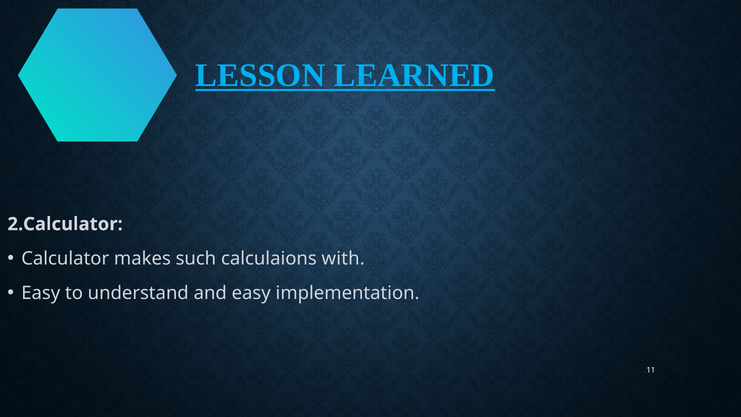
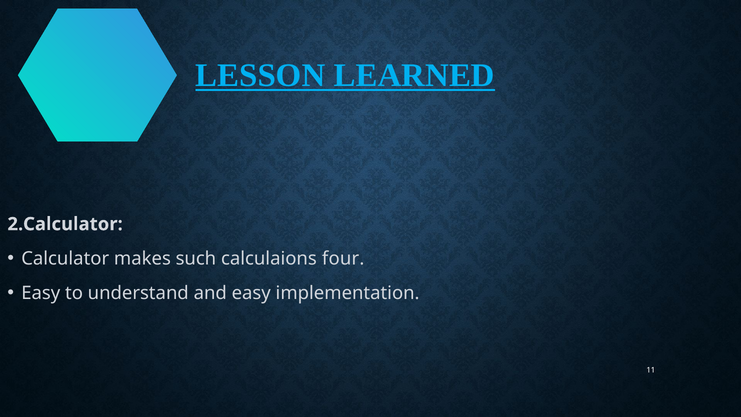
with: with -> four (343, 258)
